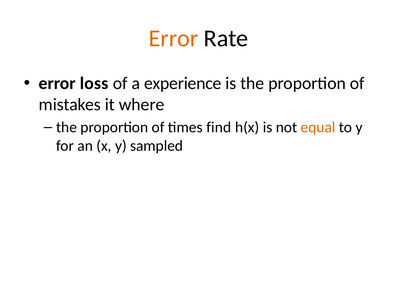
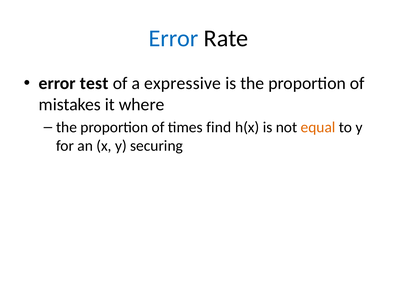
Error colour: orange -> blue (173, 38)
loss: loss -> test (94, 83)
experience: experience -> expressive (183, 83)
sampled: sampled -> securing (157, 146)
